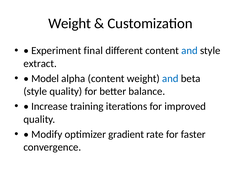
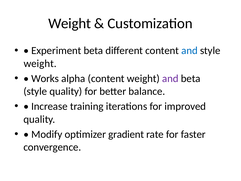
Experiment final: final -> beta (93, 51)
extract: extract -> weight (40, 63)
Model: Model -> Works (45, 78)
and colour: blue -> purple (170, 78)
